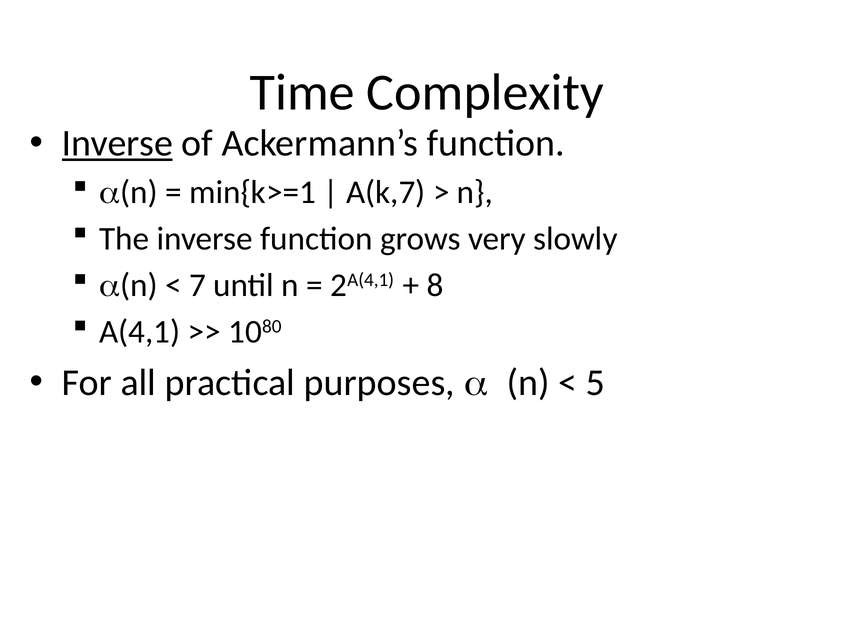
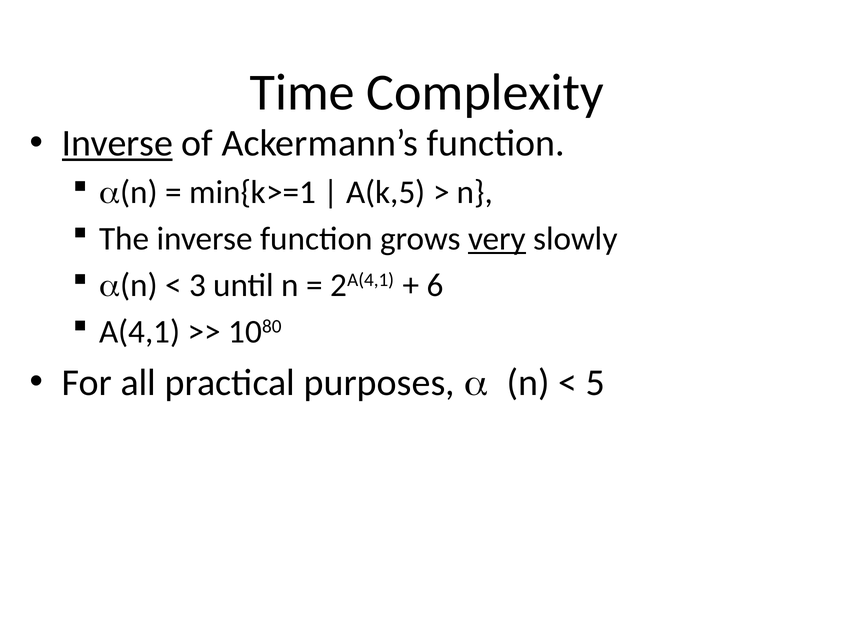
A(k,7: A(k,7 -> A(k,5 (386, 193)
very underline: none -> present (497, 239)
7: 7 -> 3 (197, 286)
8: 8 -> 6 (435, 286)
